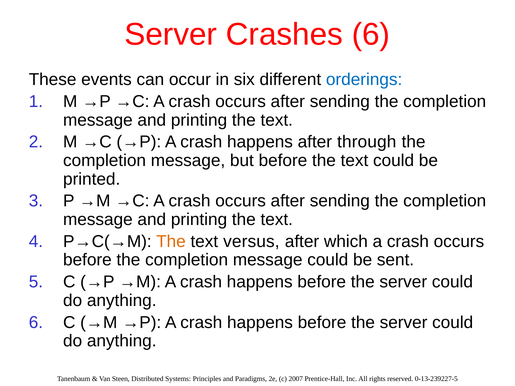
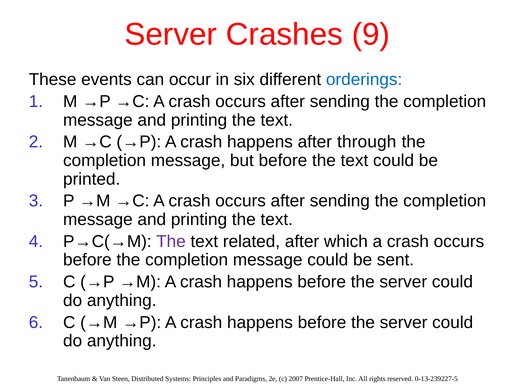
Crashes 6: 6 -> 9 (371, 34)
The colour: orange -> purple (171, 242)
versus: versus -> related (251, 242)
